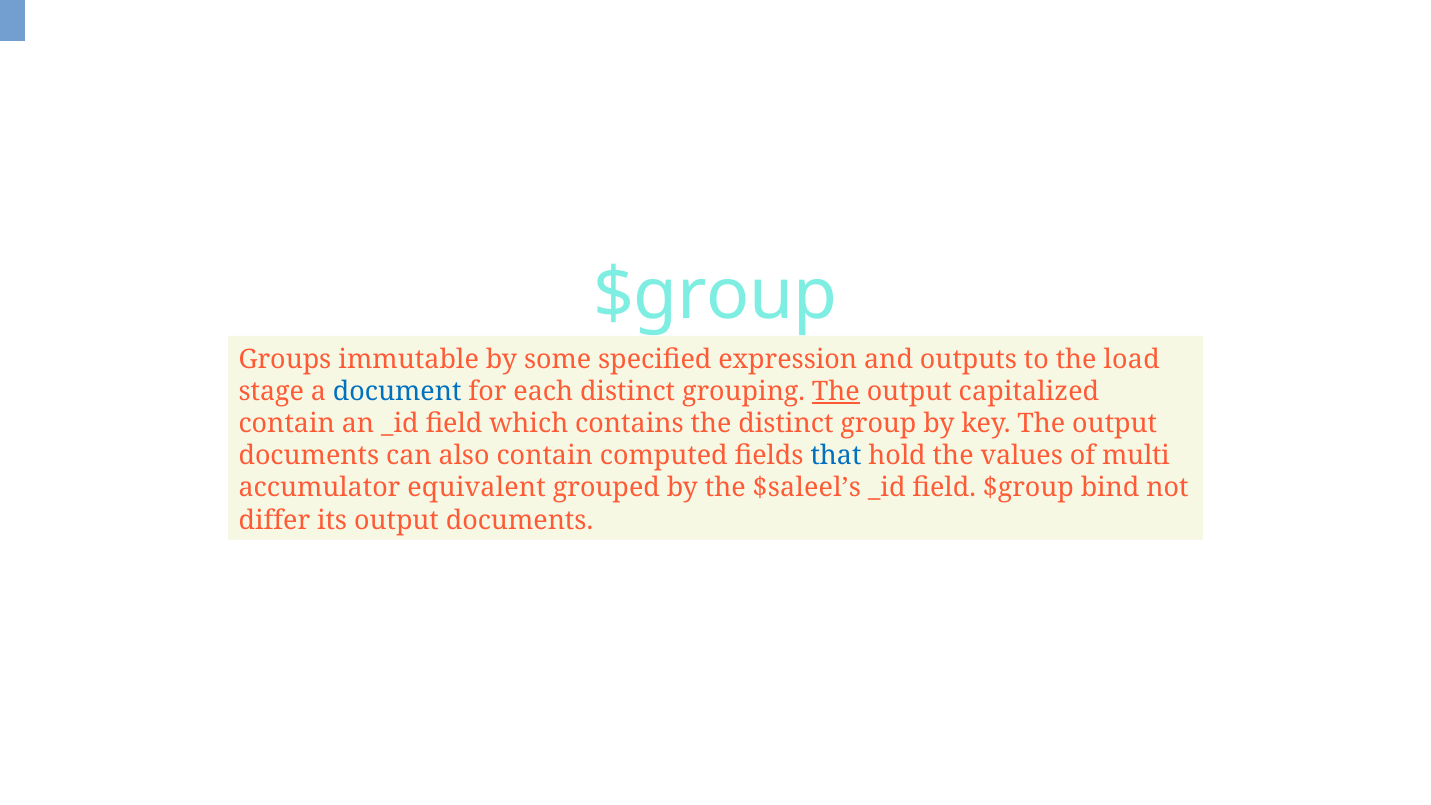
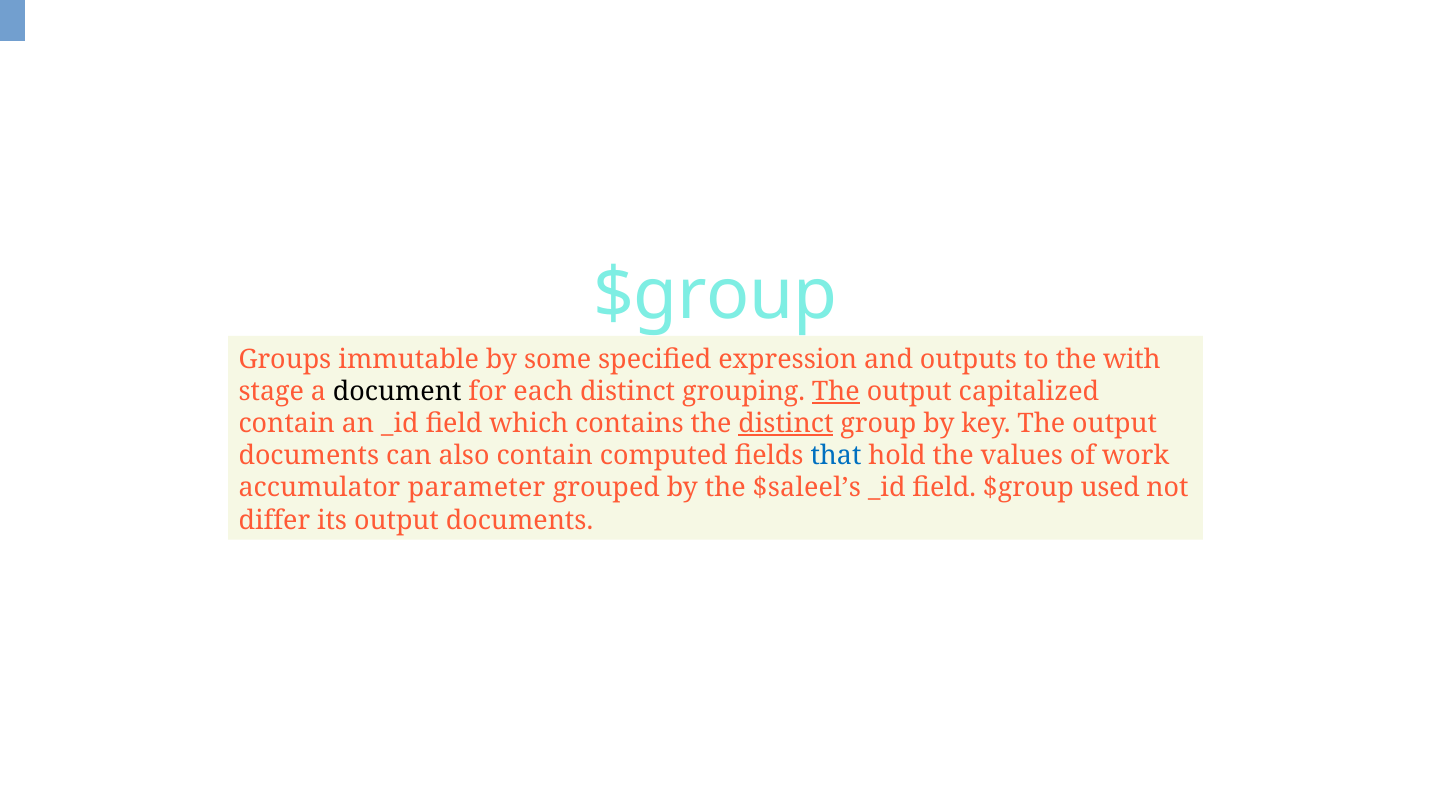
load: load -> with (1132, 359)
document colour: blue -> black (397, 391)
distinct underline: none -> present (786, 424)
multi: multi -> work (1136, 456)
equivalent: equivalent -> parameter (477, 488)
bind: bind -> used (1110, 488)
